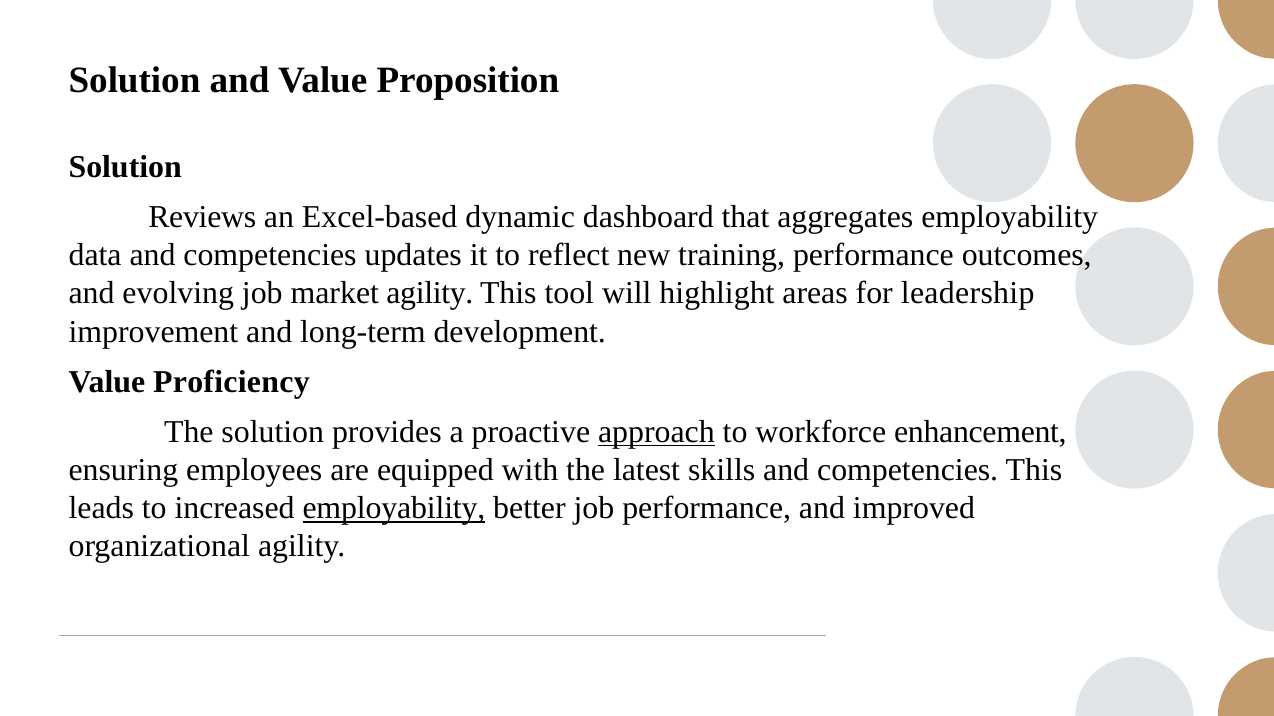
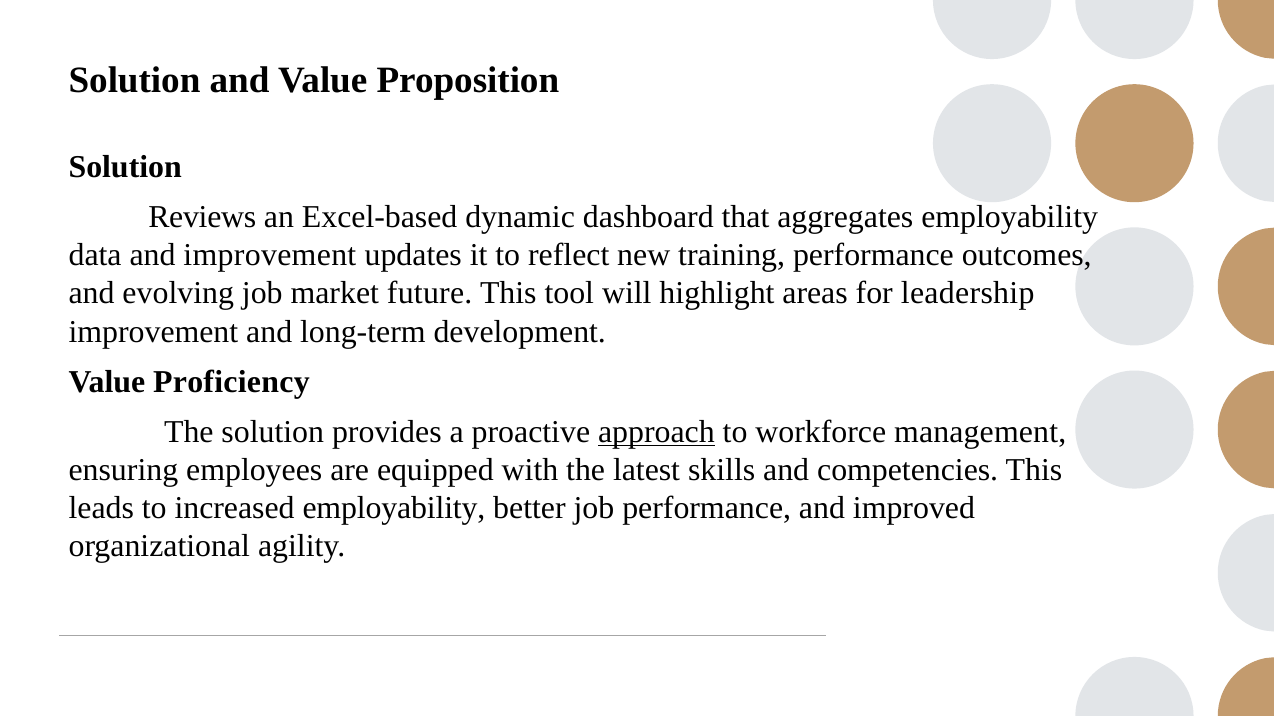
data and competencies: competencies -> improvement (270, 255)
market agility: agility -> future (430, 294)
enhancement: enhancement -> management (980, 432)
employability underline: present -> none (394, 509)
